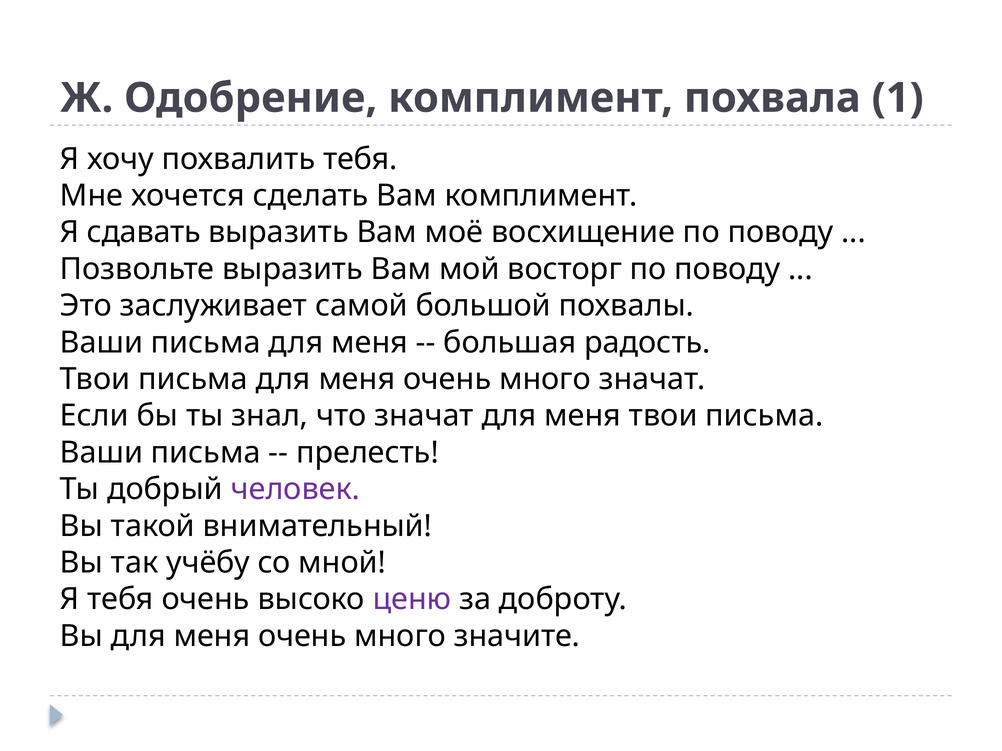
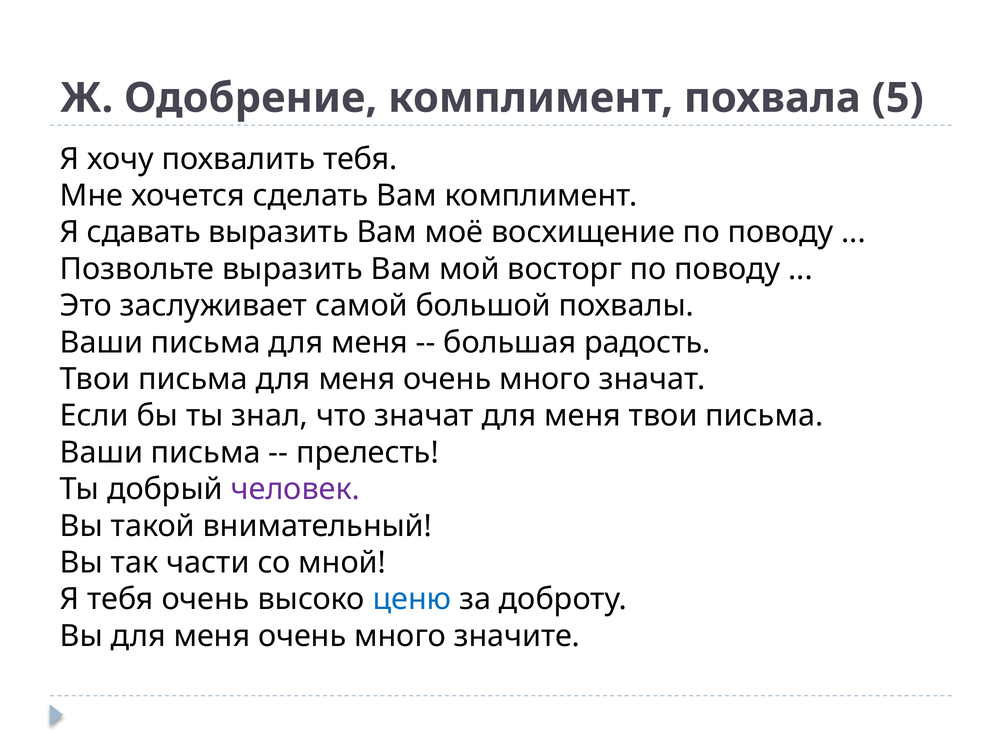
1: 1 -> 5 (898, 98)
учёбу: учёбу -> части (208, 563)
ценю colour: purple -> blue (412, 600)
